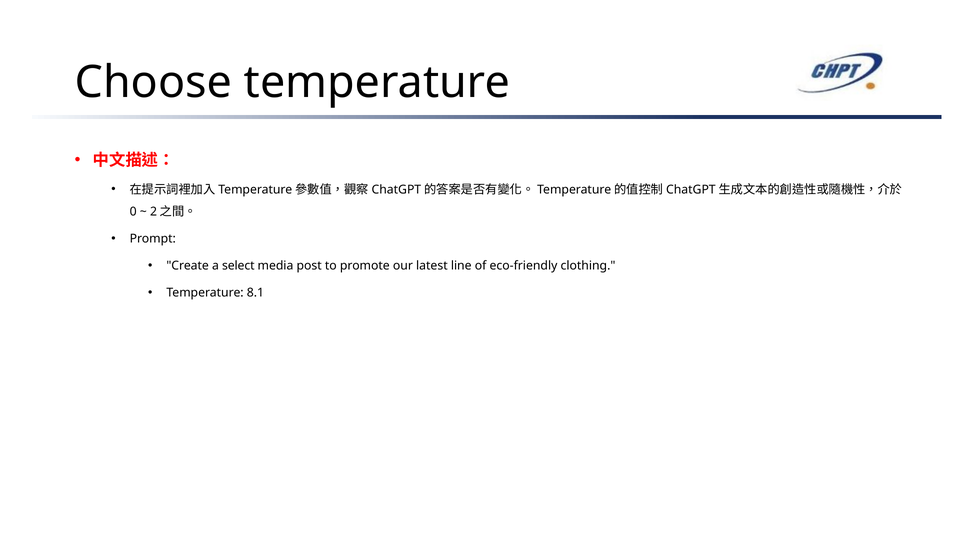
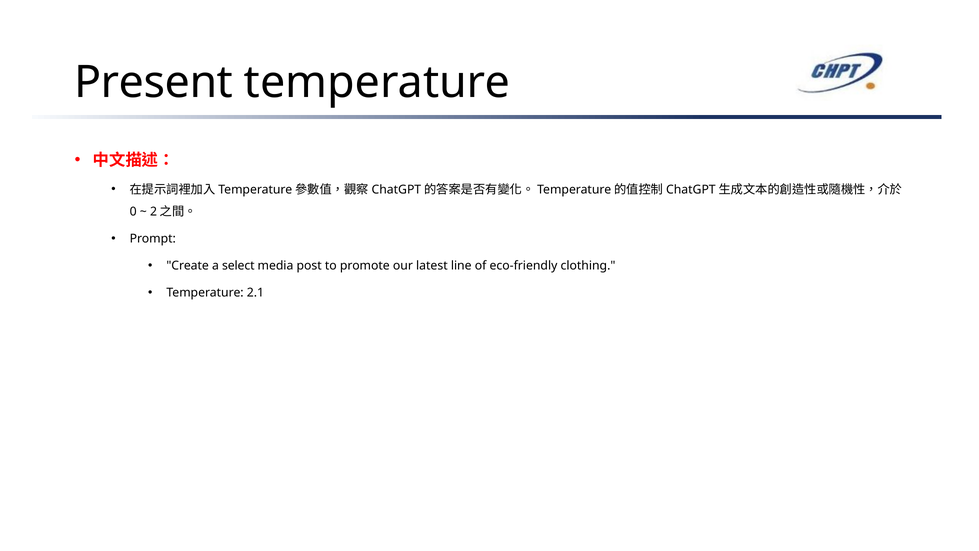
Choose: Choose -> Present (154, 82)
8.1: 8.1 -> 2.1 (255, 293)
